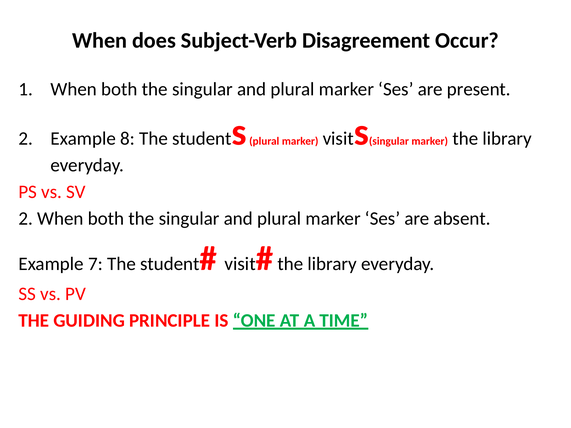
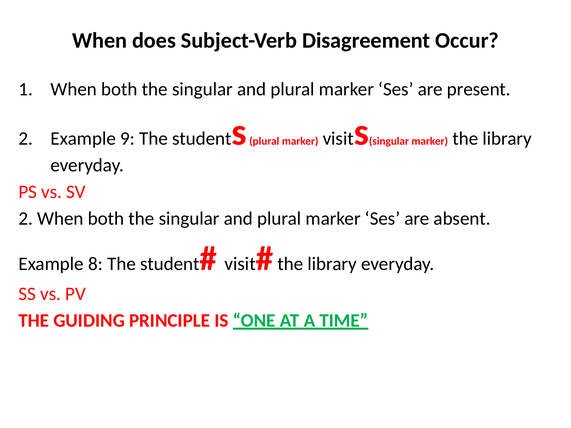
8: 8 -> 9 (128, 139)
7: 7 -> 8 (95, 264)
